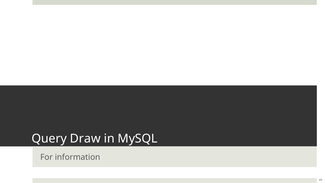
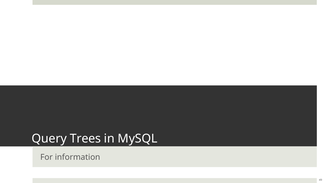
Draw: Draw -> Trees (85, 139)
